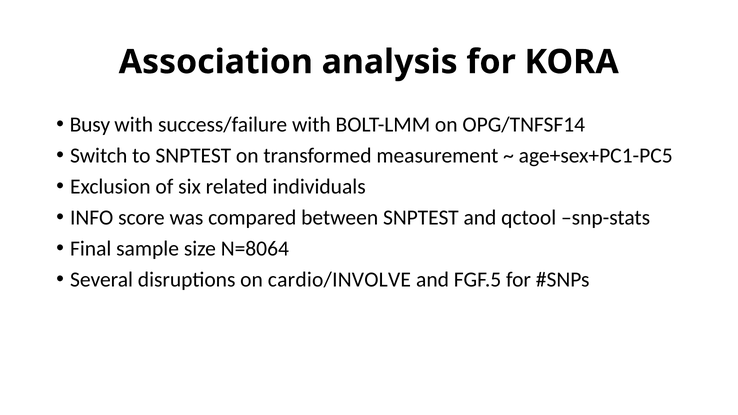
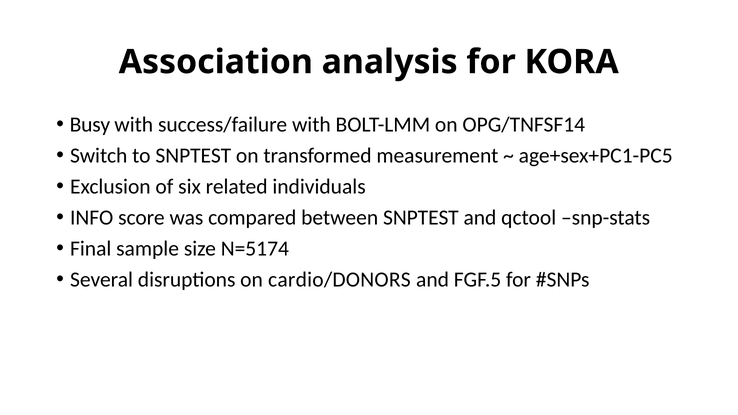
N=8064: N=8064 -> N=5174 (255, 249)
cardio/INVOLVE: cardio/INVOLVE -> cardio/DONORS (339, 279)
